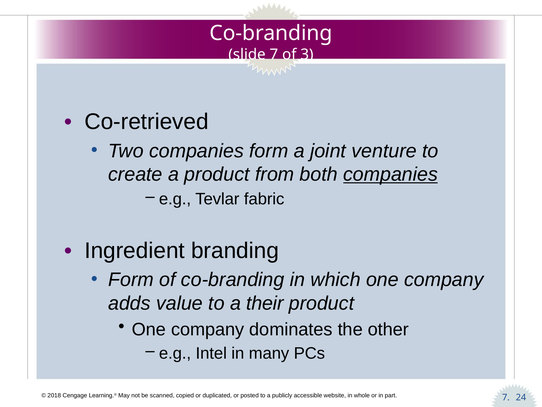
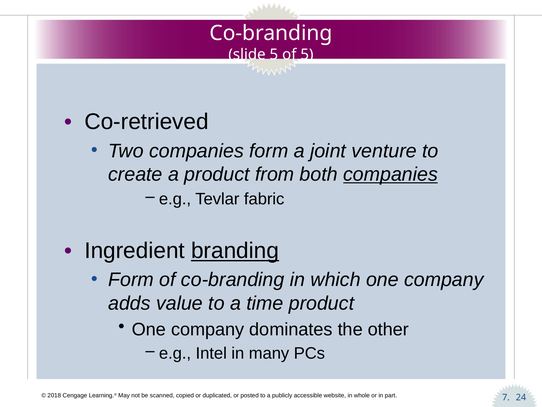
slide 7: 7 -> 5 (274, 54)
of 3: 3 -> 5 (307, 54)
branding underline: none -> present (235, 251)
their: their -> time (265, 303)
